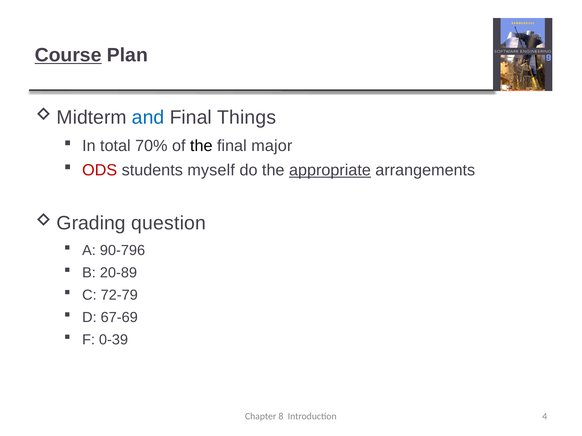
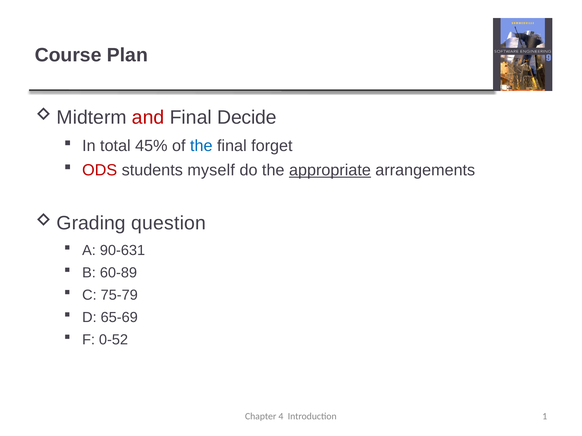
Course underline: present -> none (68, 55)
and colour: blue -> red (148, 118)
Things: Things -> Decide (247, 118)
70%: 70% -> 45% (151, 146)
the colour: black -> blue (201, 146)
major: major -> forget (272, 146)
90-796: 90-796 -> 90-631 (123, 251)
20-89: 20-89 -> 60-89 (118, 273)
72-79: 72-79 -> 75-79 (119, 295)
67-69: 67-69 -> 65-69 (119, 318)
0-39: 0-39 -> 0-52 (114, 340)
8: 8 -> 4 (281, 417)
4: 4 -> 1 (545, 417)
